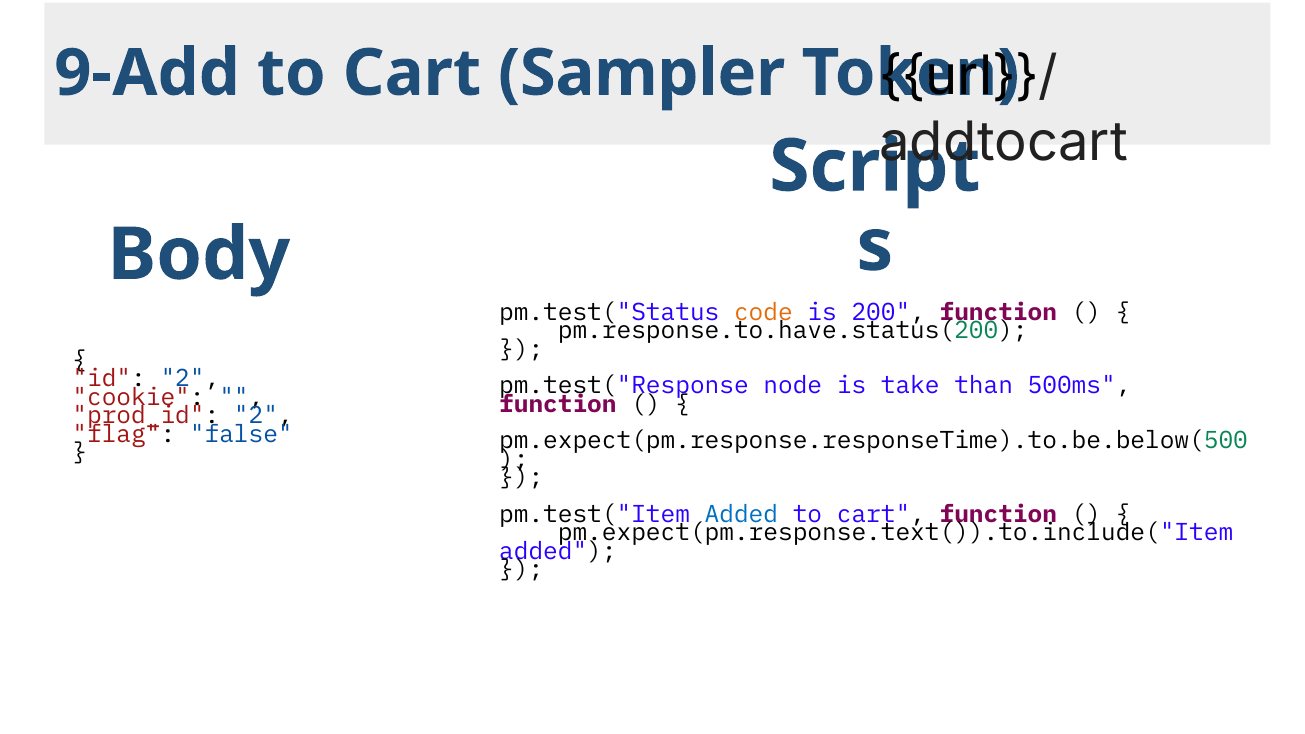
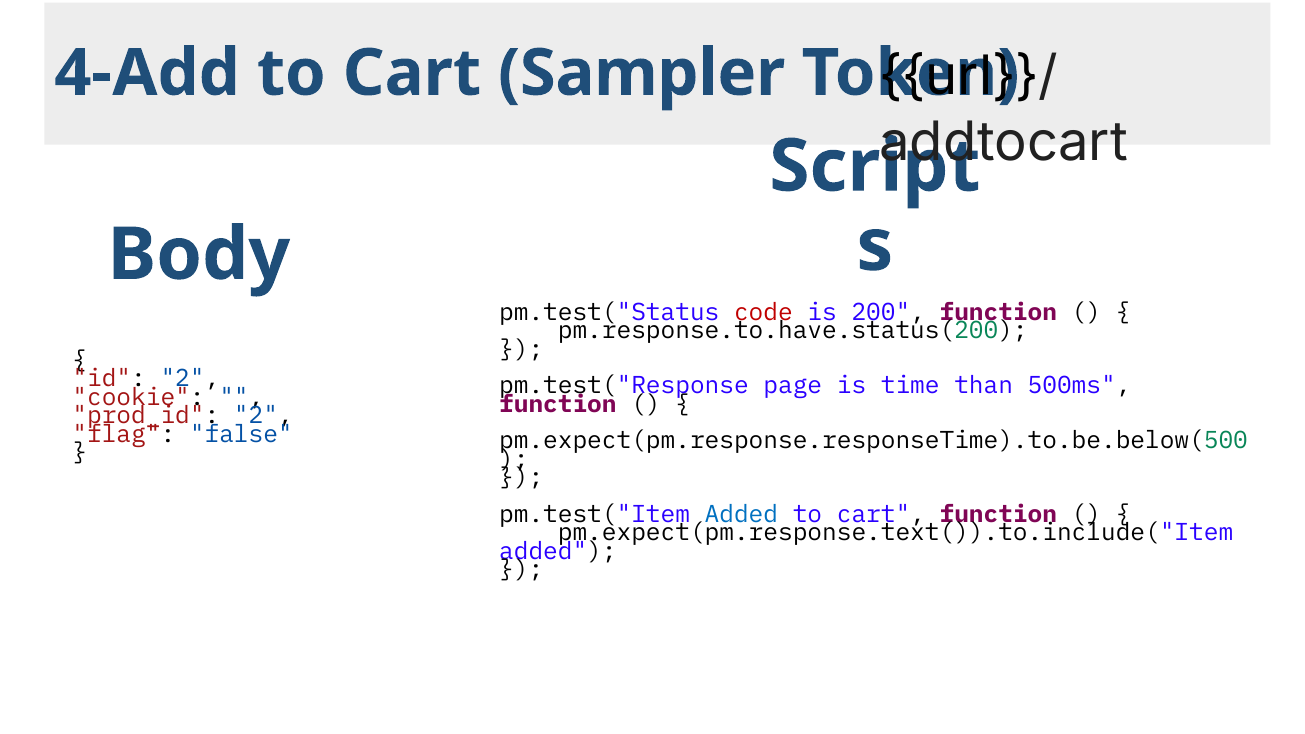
9-Add: 9-Add -> 4-Add (147, 73)
code colour: orange -> red (763, 313)
node: node -> page (793, 386)
take: take -> time (910, 386)
